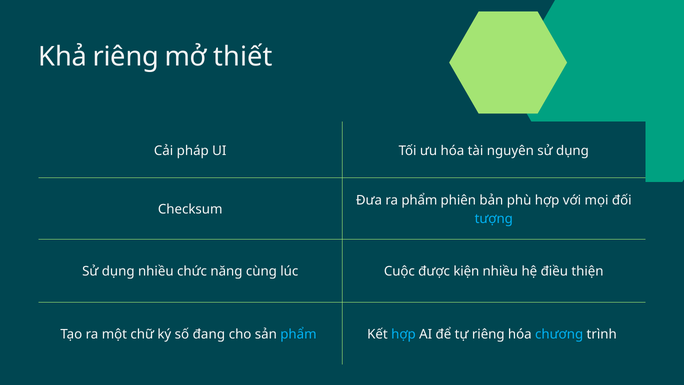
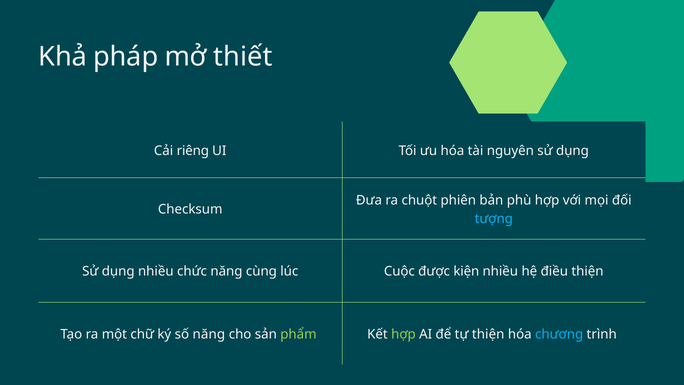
Khả riêng: riêng -> pháp (126, 57)
pháp: pháp -> riêng (193, 151)
ra phẩm: phẩm -> chuột (419, 200)
số đang: đang -> năng (209, 334)
phẩm colour: light blue -> light green (298, 334)
hợp colour: light blue -> light green (403, 334)
tự riêng: riêng -> thiện (488, 334)
